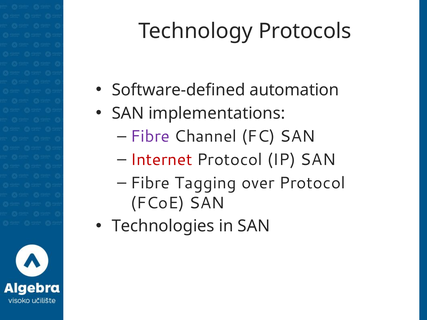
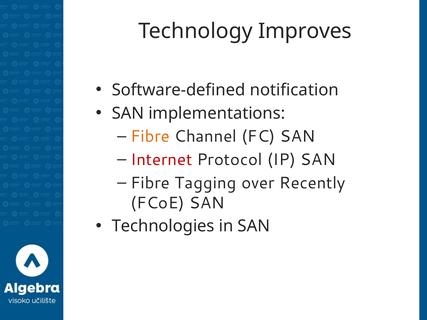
Protocols: Protocols -> Improves (305, 31)
automation: automation -> notification (294, 90)
Fibre colour: purple -> orange (150, 137)
over Protocol: Protocol -> Recently (312, 183)
